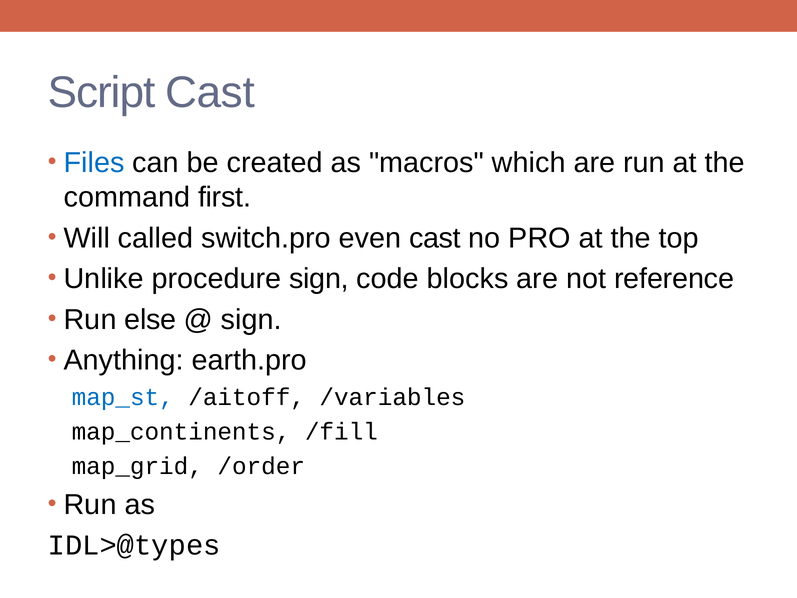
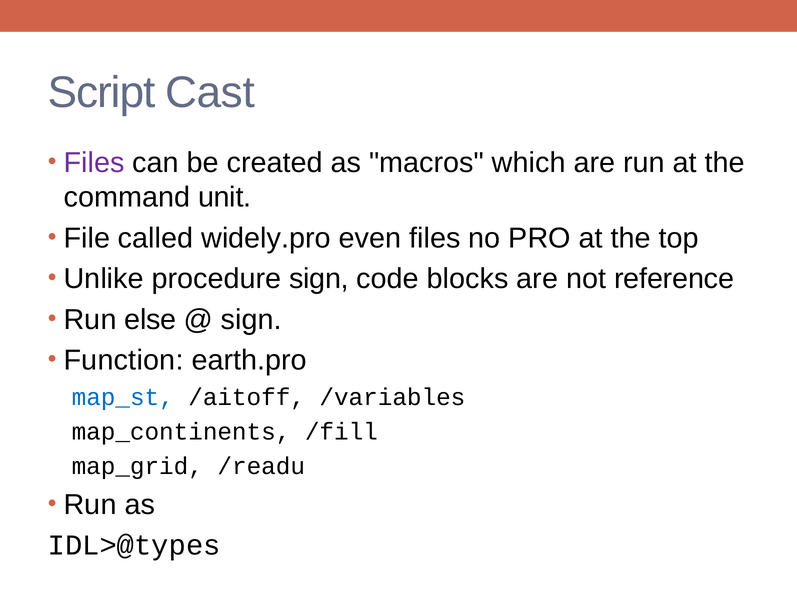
Files colour: blue -> purple (94, 163)
first: first -> unit (225, 197)
Will: Will -> File (87, 238)
switch.pro: switch.pro -> widely.pro (266, 238)
even cast: cast -> files (435, 238)
Anything: Anything -> Function (124, 360)
/order: /order -> /readu (261, 466)
